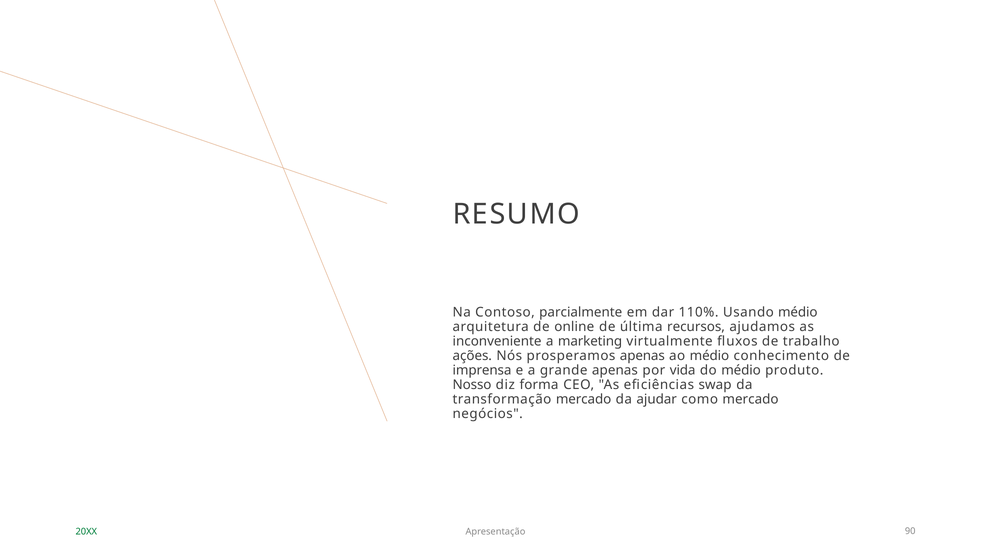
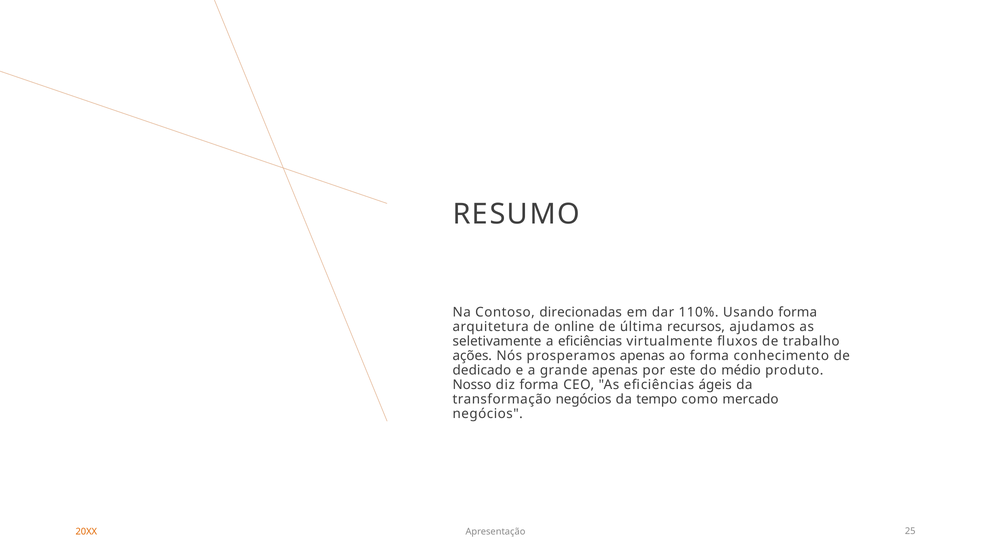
parcialmente: parcialmente -> direcionadas (581, 312)
Usando médio: médio -> forma (798, 312)
inconveniente: inconveniente -> seletivamente (497, 341)
a marketing: marketing -> eficiências (590, 341)
ao médio: médio -> forma (709, 356)
imprensa: imprensa -> dedicado (482, 371)
vida: vida -> este (683, 371)
swap: swap -> ágeis (715, 385)
transformação mercado: mercado -> negócios (584, 400)
ajudar: ajudar -> tempo (657, 400)
20XX colour: green -> orange (86, 532)
90: 90 -> 25 (910, 531)
